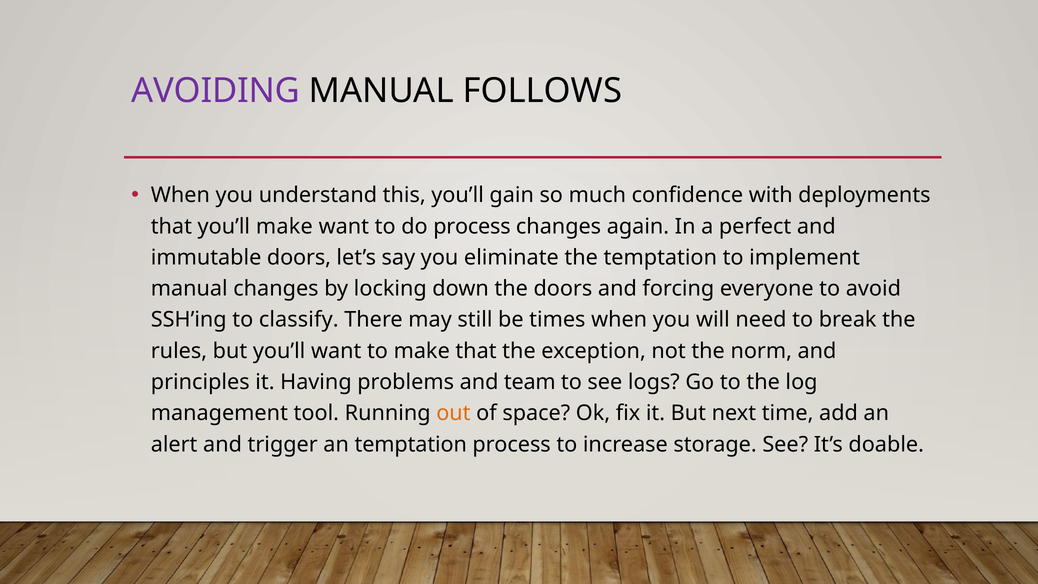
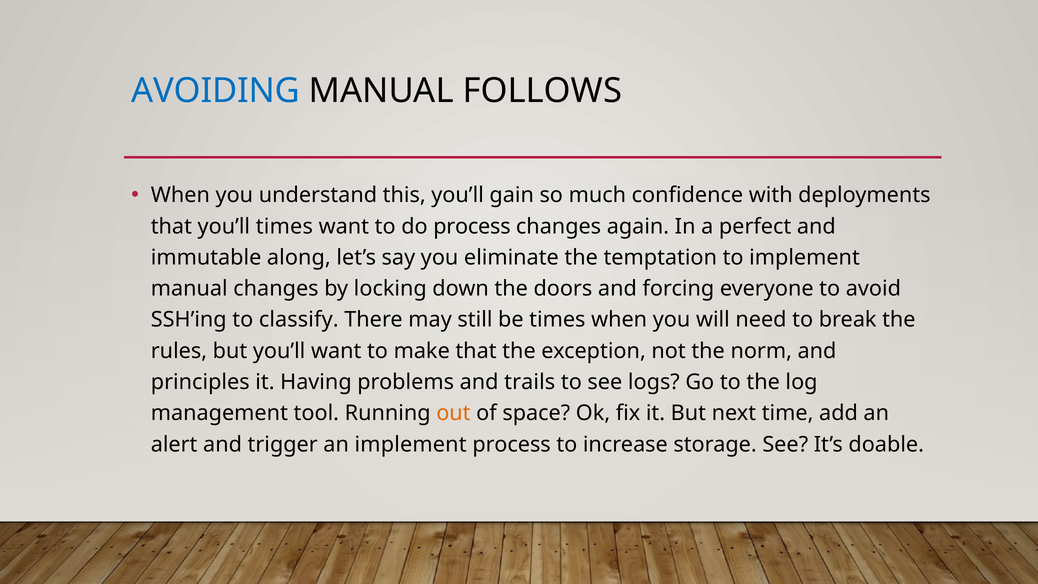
AVOIDING colour: purple -> blue (216, 91)
you’ll make: make -> times (284, 226)
immutable doors: doors -> along (299, 257)
team: team -> trails (530, 382)
an temptation: temptation -> implement (411, 444)
